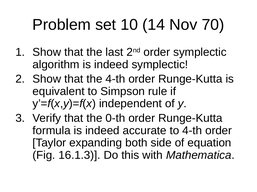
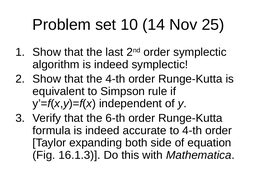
70: 70 -> 25 (213, 25)
0-th: 0-th -> 6-th (115, 119)
